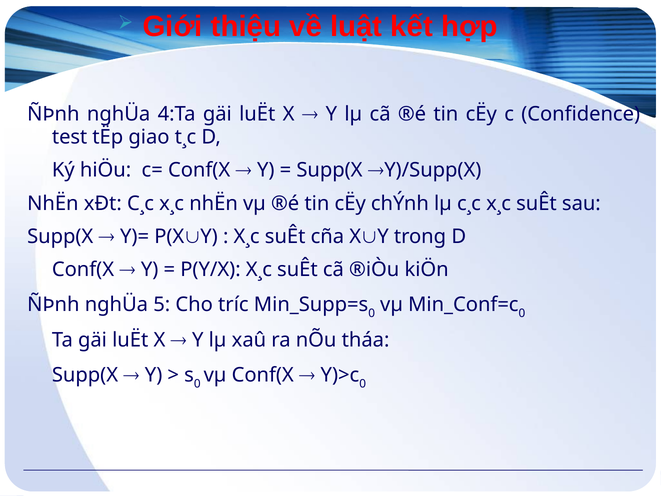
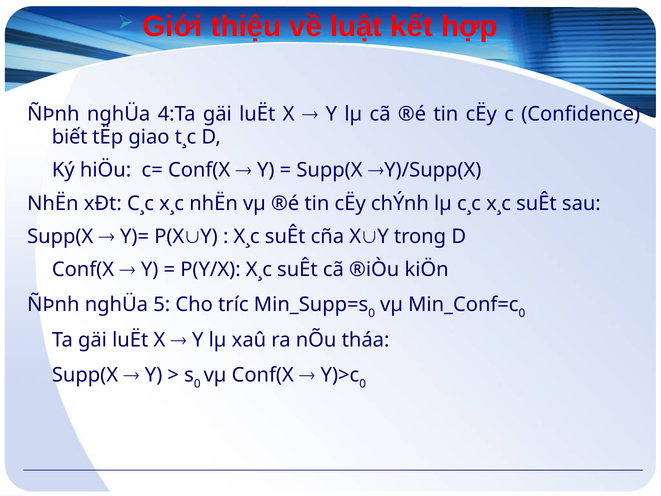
test: test -> biết (70, 137)
